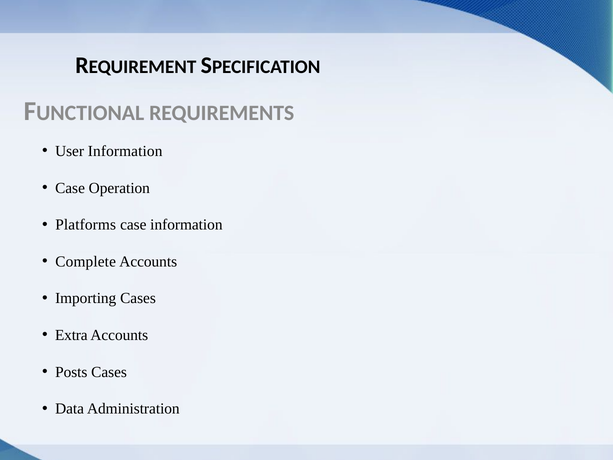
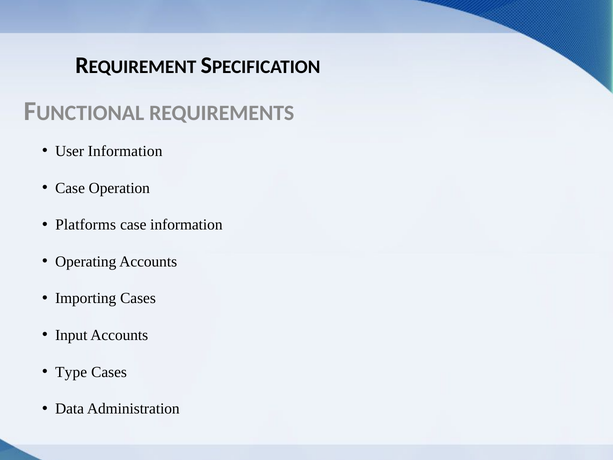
Complete: Complete -> Operating (86, 261)
Extra: Extra -> Input (71, 335)
Posts: Posts -> Type (71, 372)
